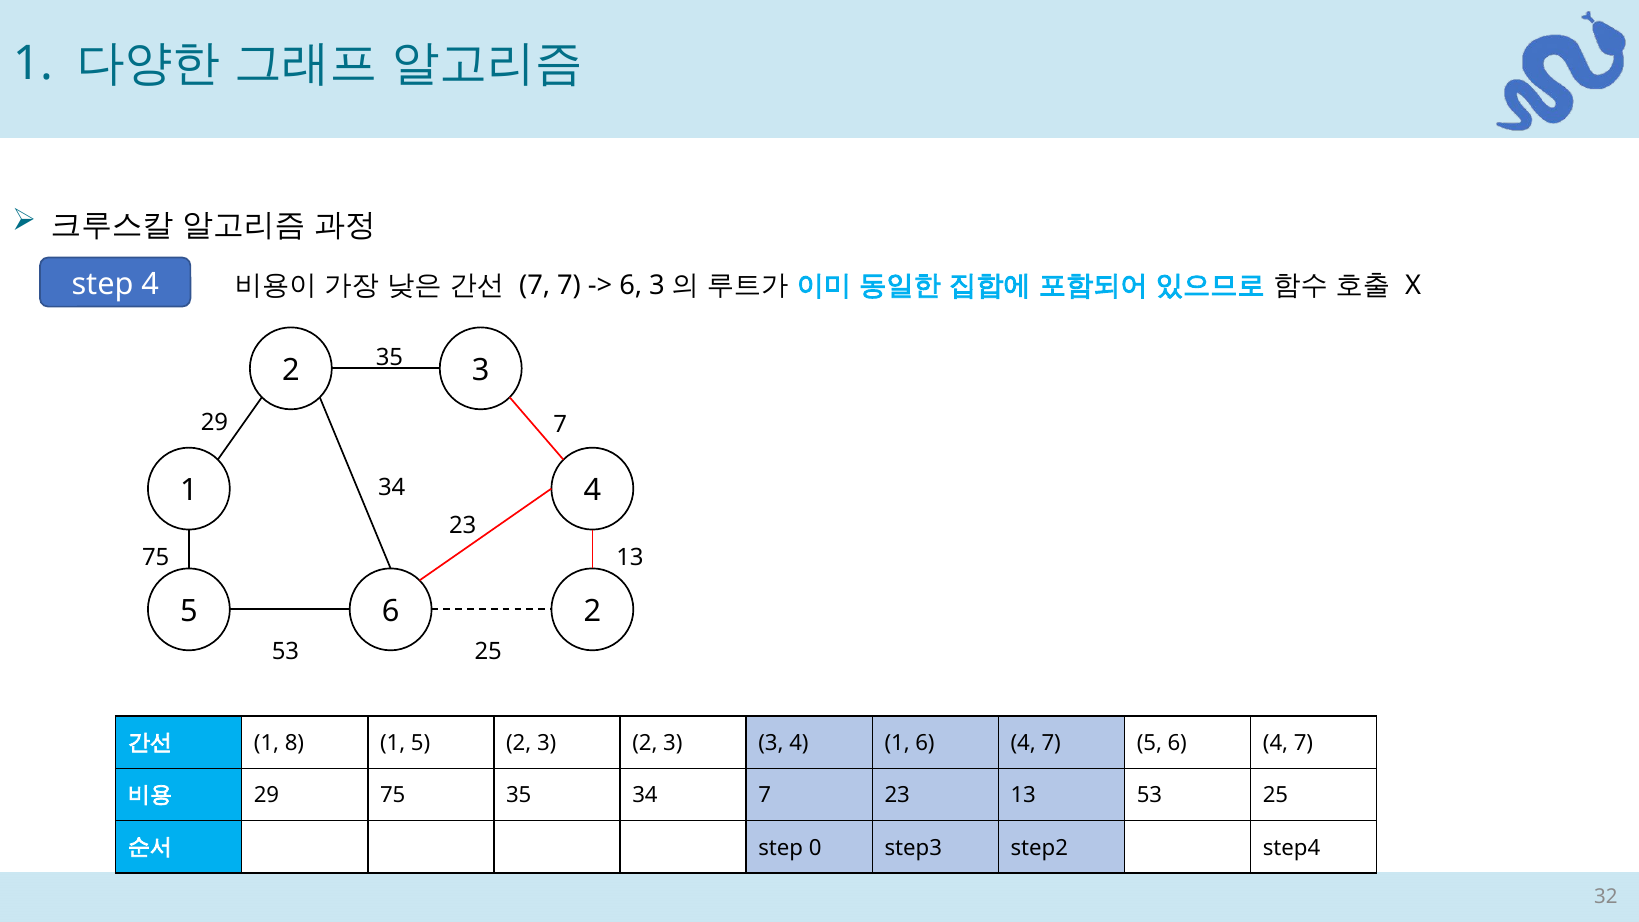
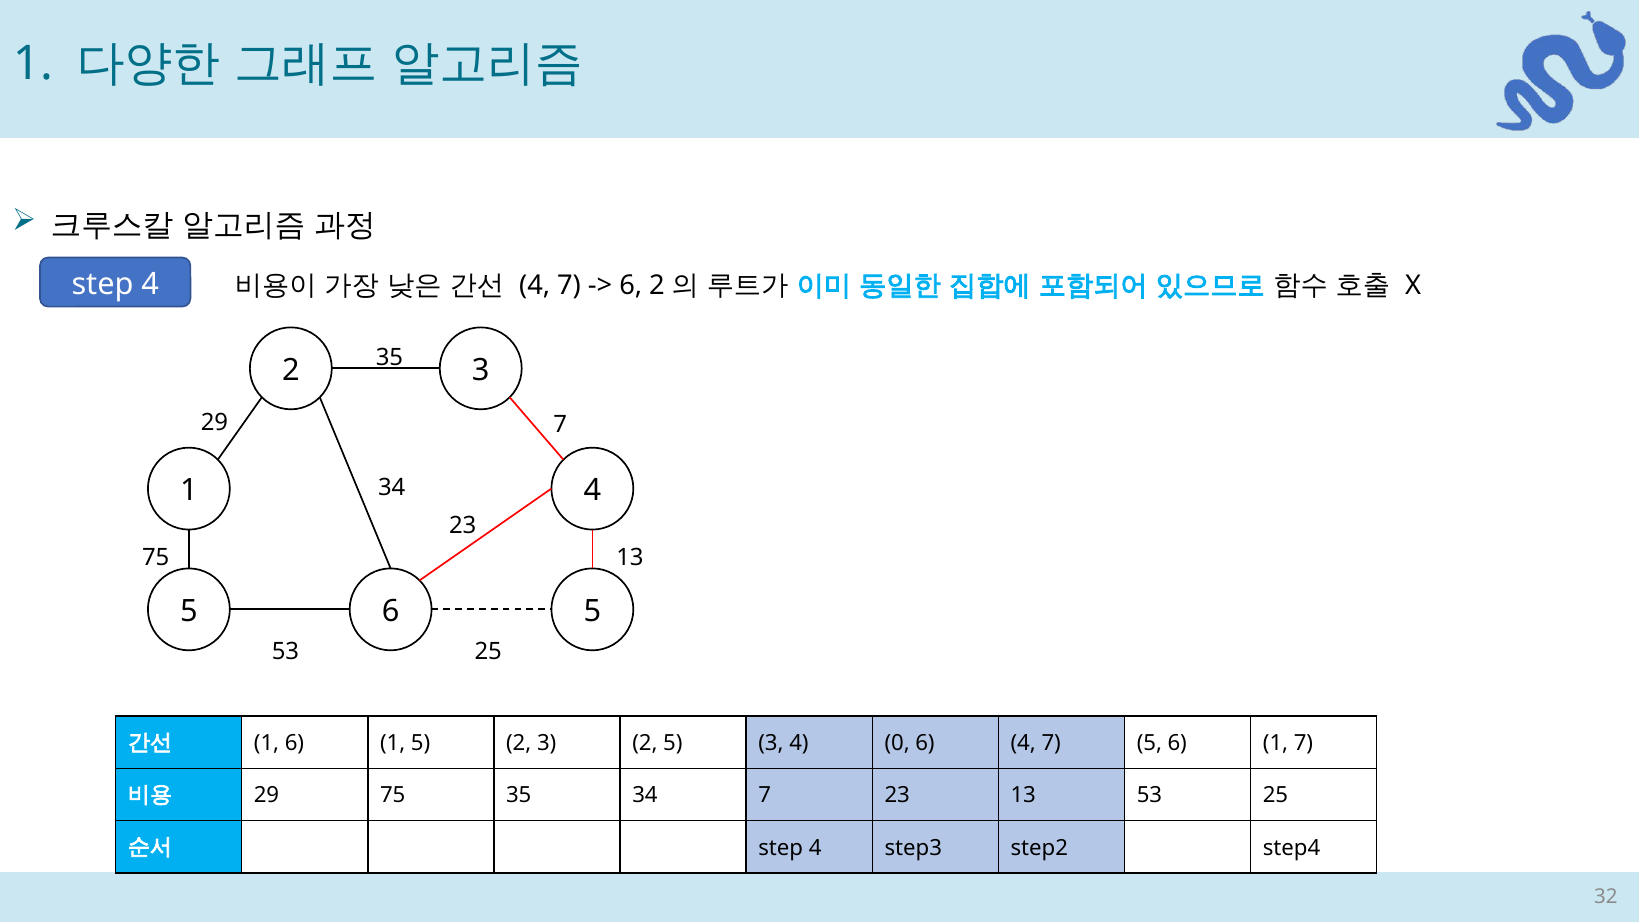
7: 7 -> 4 (535, 285)
6 3: 3 -> 2 (657, 285)
6 2: 2 -> 5 (592, 611)
1 8: 8 -> 6 (295, 743)
3 2 3: 3 -> 5 (673, 743)
4 1: 1 -> 0 (897, 743)
5 6 4: 4 -> 1 (1276, 743)
0: 0 -> 4 (815, 848)
